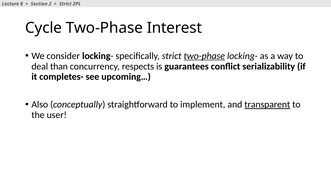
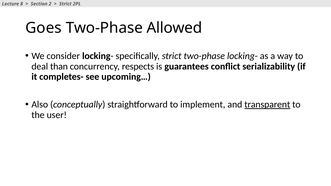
Cycle: Cycle -> Goes (44, 28)
Interest: Interest -> Allowed (174, 28)
two-phase underline: present -> none (204, 56)
